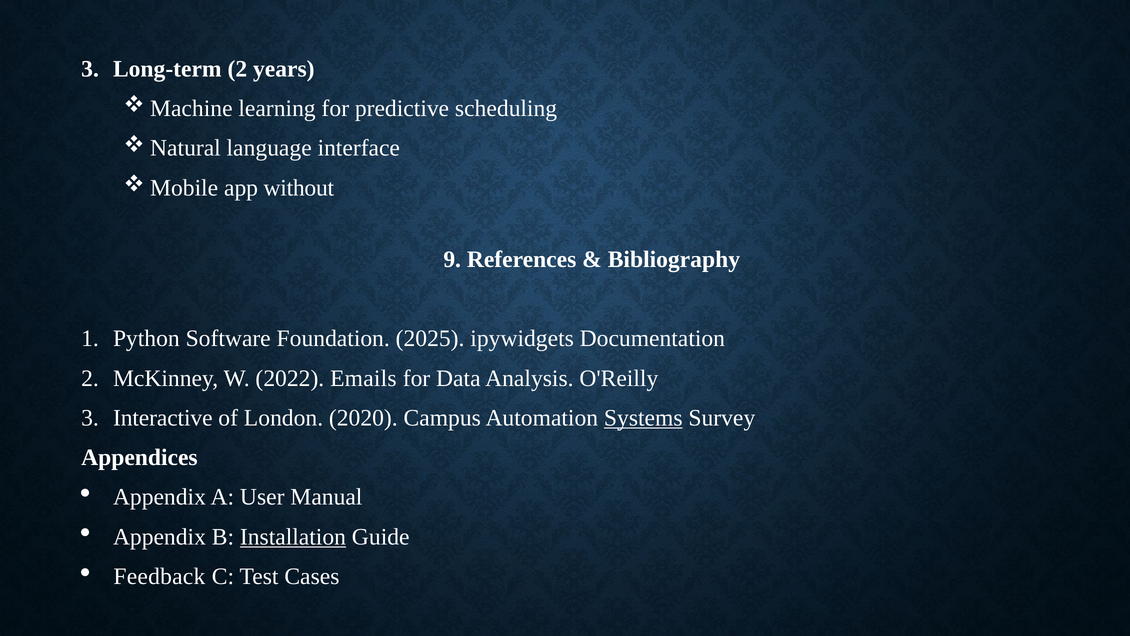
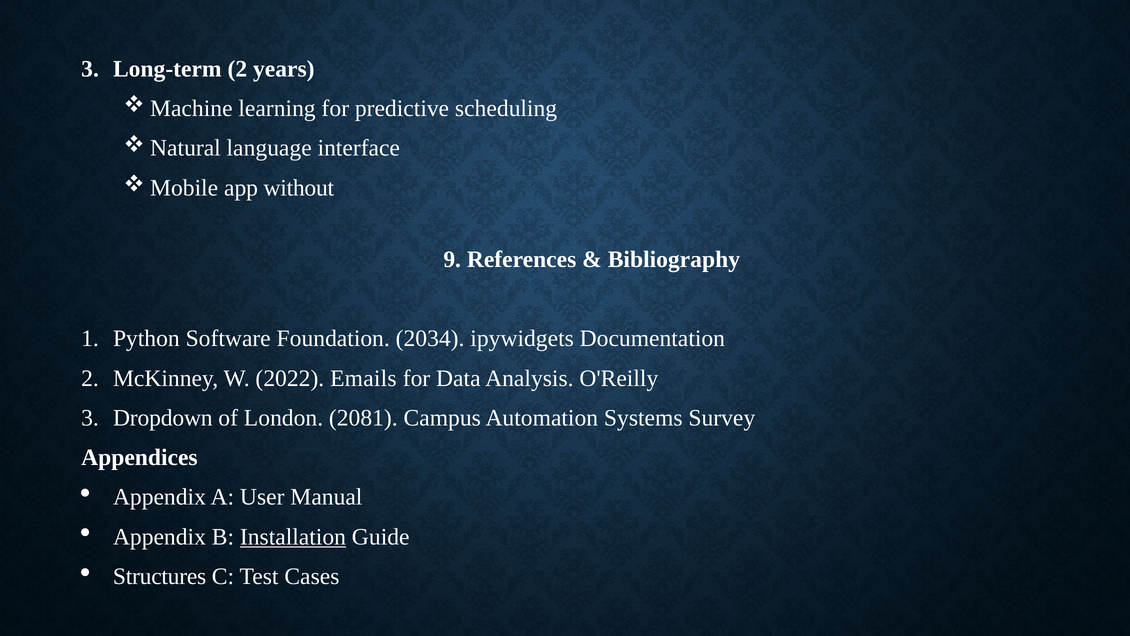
2025: 2025 -> 2034 (430, 338)
Interactive: Interactive -> Dropdown (163, 418)
2020: 2020 -> 2081 (363, 418)
Systems underline: present -> none (643, 418)
Feedback: Feedback -> Structures (160, 576)
